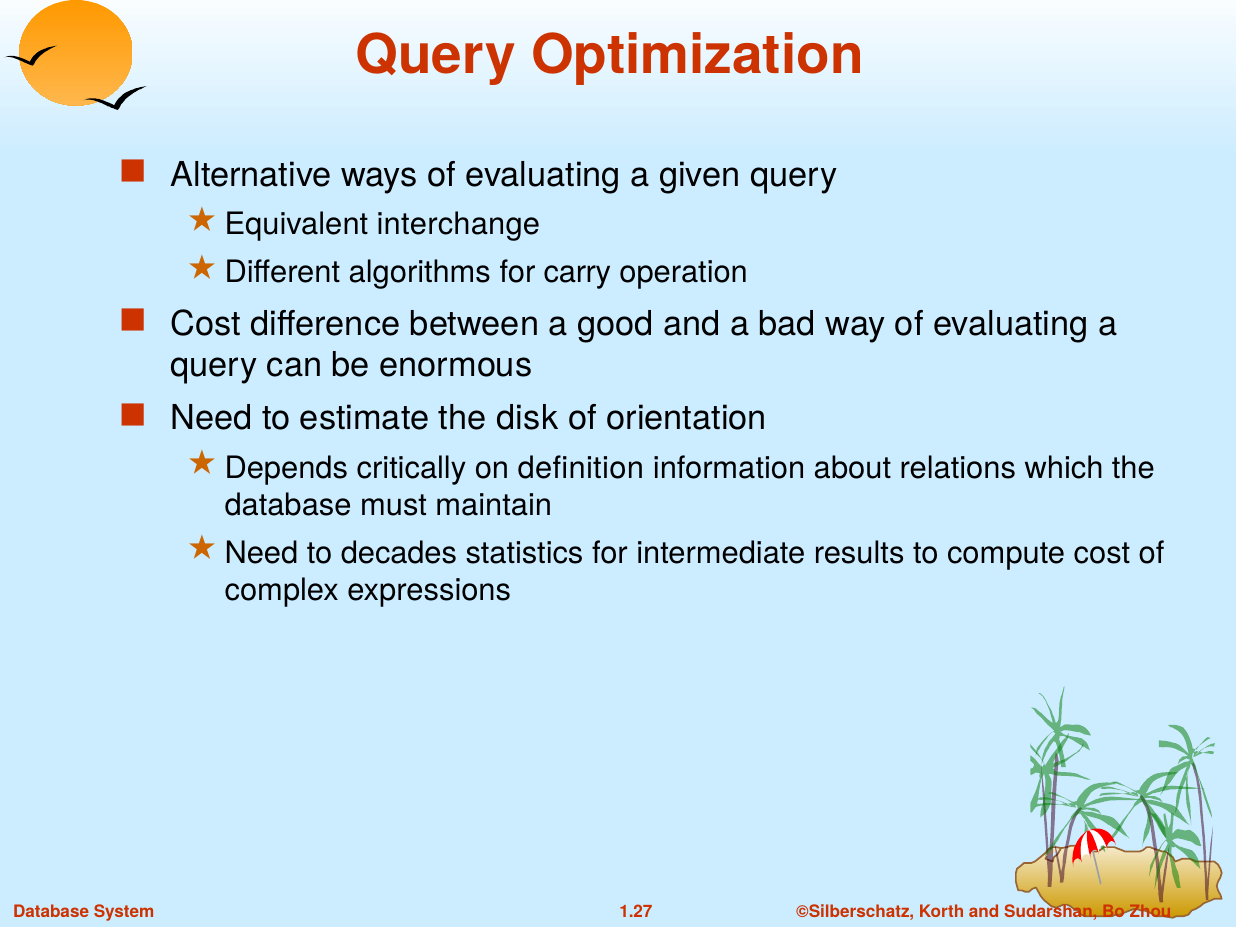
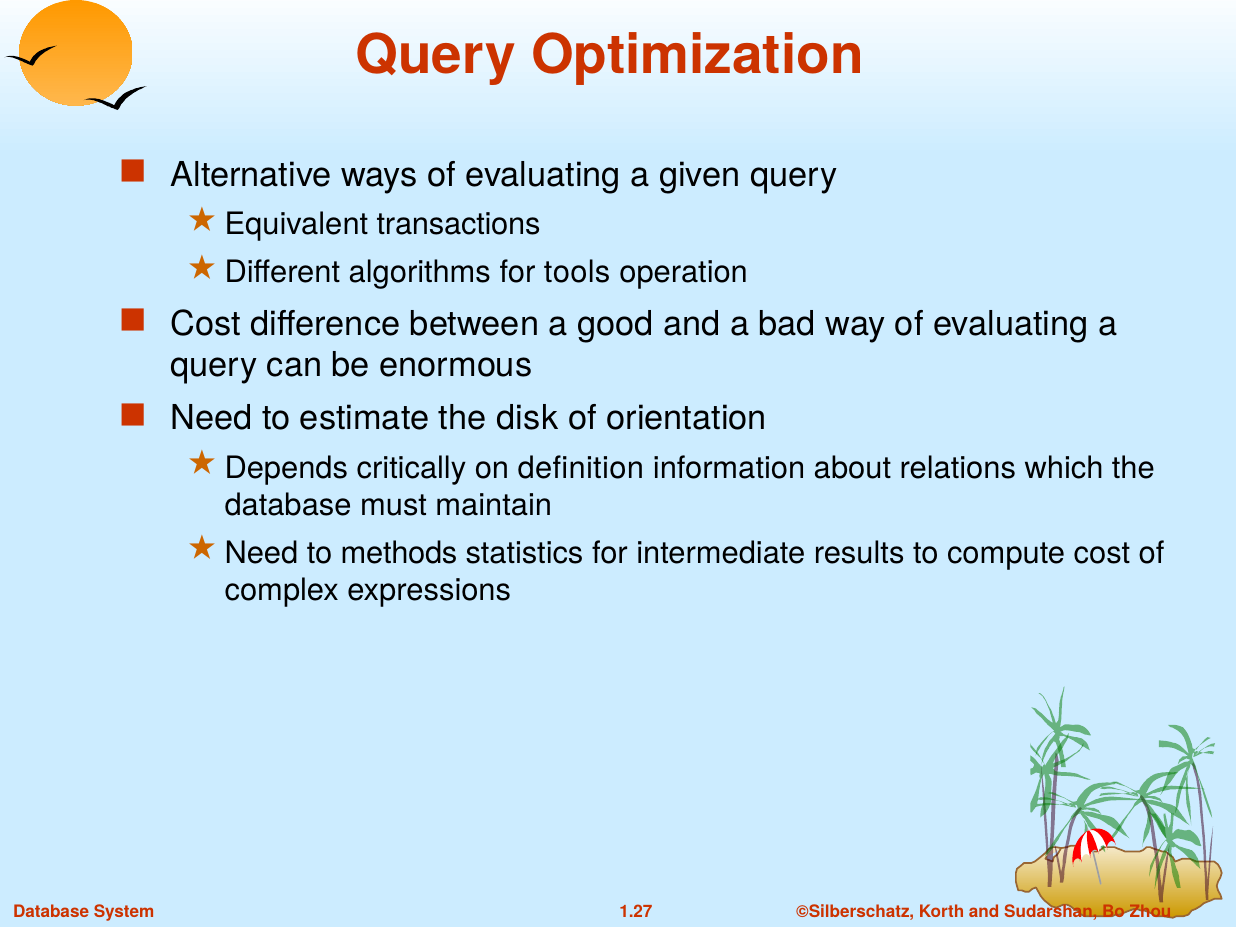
interchange: interchange -> transactions (459, 225)
carry: carry -> tools (577, 272)
decades: decades -> methods (399, 553)
